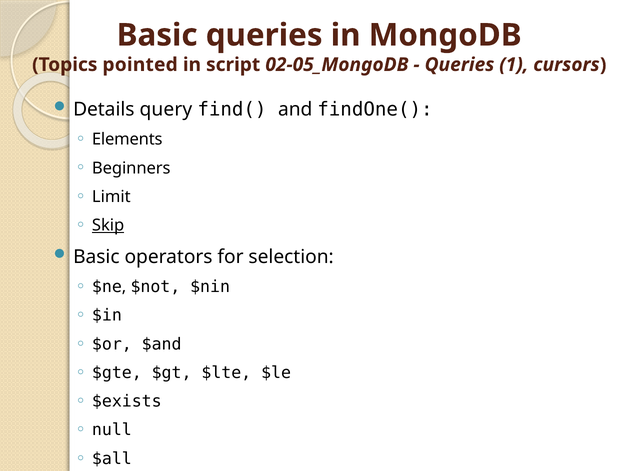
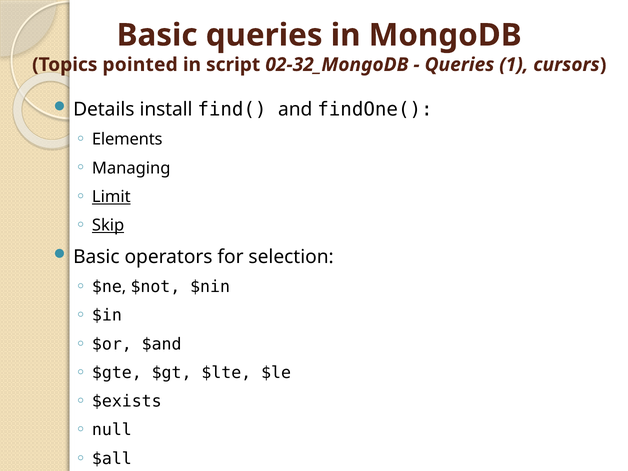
02-05_MongoDB: 02-05_MongoDB -> 02-32_MongoDB (337, 65)
query: query -> install (166, 109)
Beginners: Beginners -> Managing (131, 168)
Limit underline: none -> present (111, 197)
